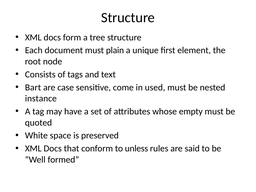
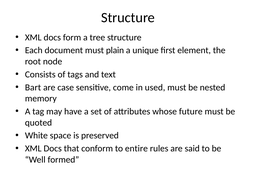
instance: instance -> memory (41, 98)
empty: empty -> future (191, 111)
unless: unless -> entire (136, 148)
